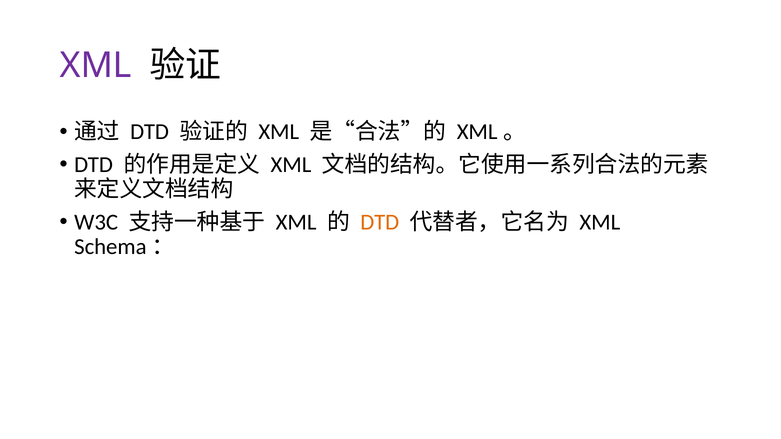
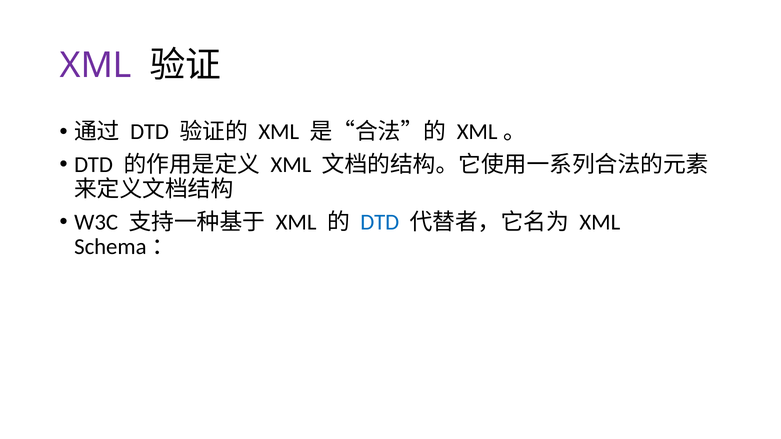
DTD colour: orange -> blue (380, 222)
